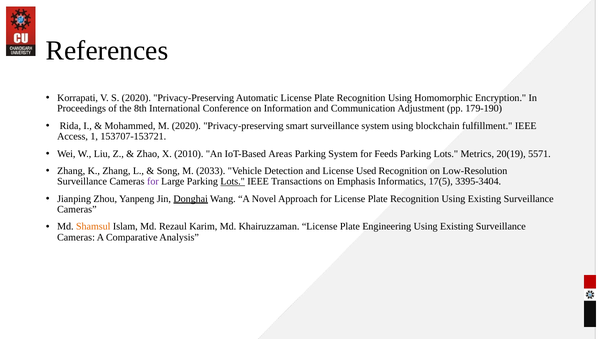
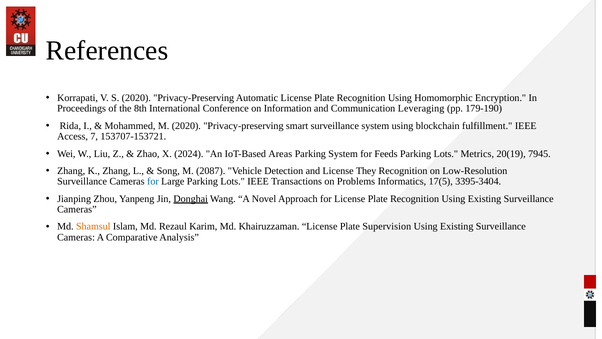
Adjustment: Adjustment -> Leveraging (421, 109)
1: 1 -> 7 (94, 136)
2010: 2010 -> 2024 (189, 154)
5571: 5571 -> 7945 (539, 154)
2033: 2033 -> 2087 (211, 171)
Used: Used -> They (366, 171)
for colour: purple -> blue (153, 181)
Lots underline: present -> none (233, 181)
Emphasis: Emphasis -> Problems (356, 181)
Engineering: Engineering -> Supervision (387, 226)
